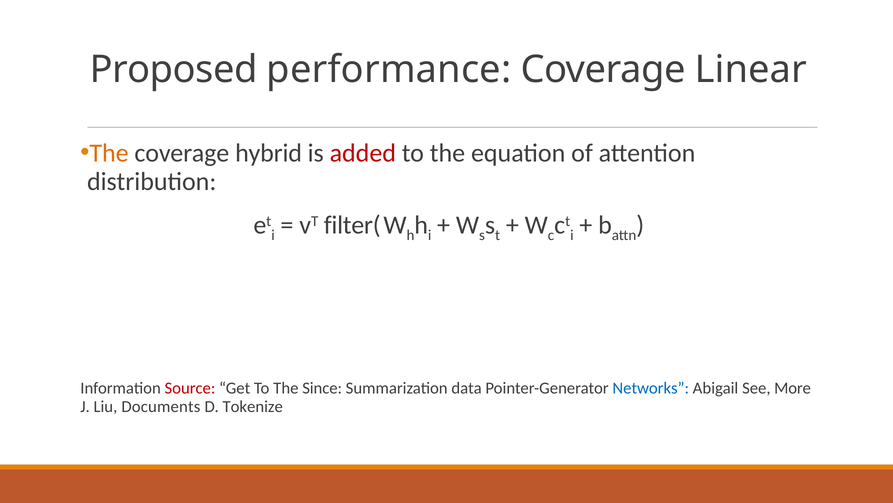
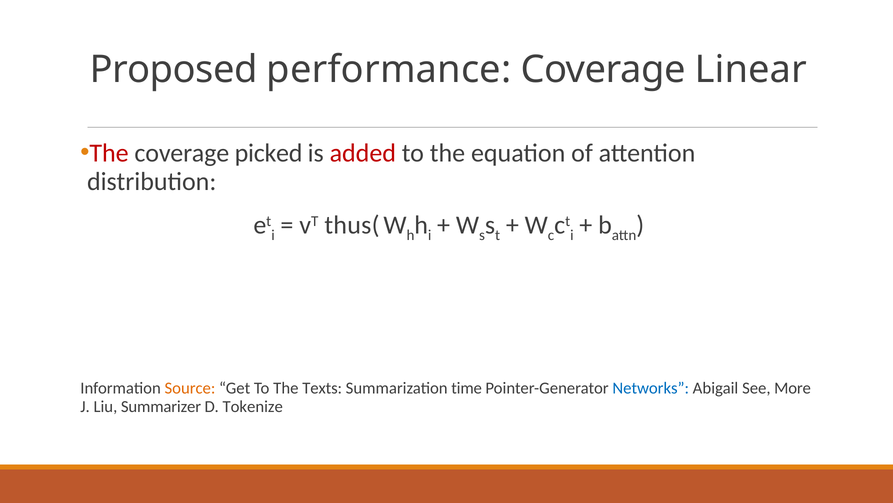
The colour: orange -> red (109, 153)
hybrid: hybrid -> picked (269, 153)
filter(: filter( -> thus( (352, 225)
Source colour: red -> orange (190, 388)
Since: Since -> Texts (322, 388)
data: data -> time (467, 388)
Documents: Documents -> Summarizer (161, 406)
